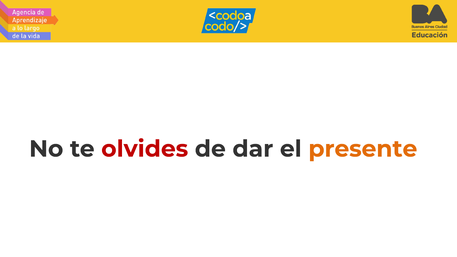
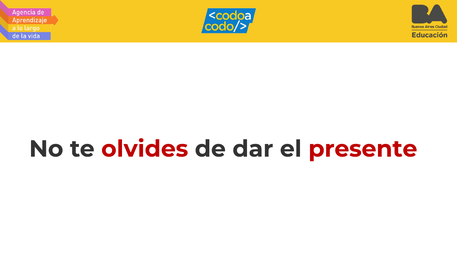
presente colour: orange -> red (363, 149)
